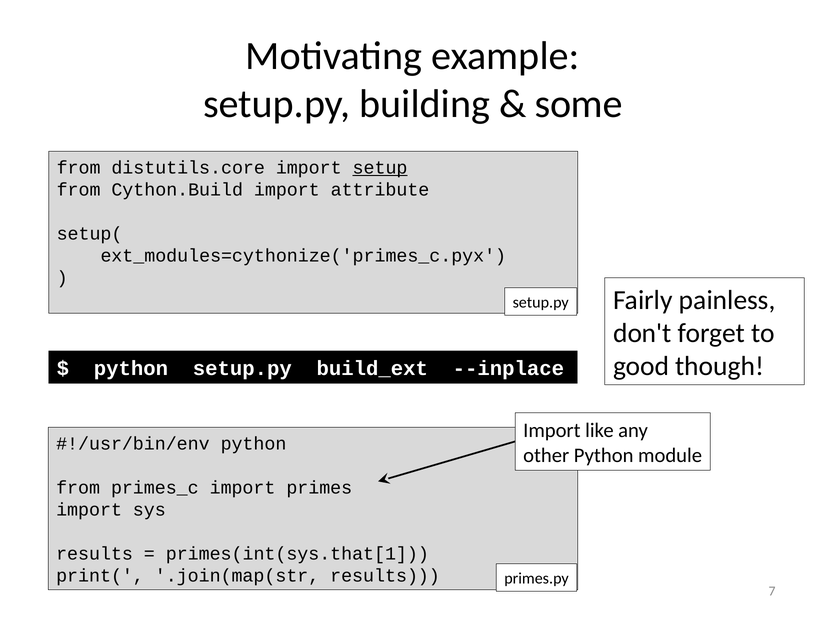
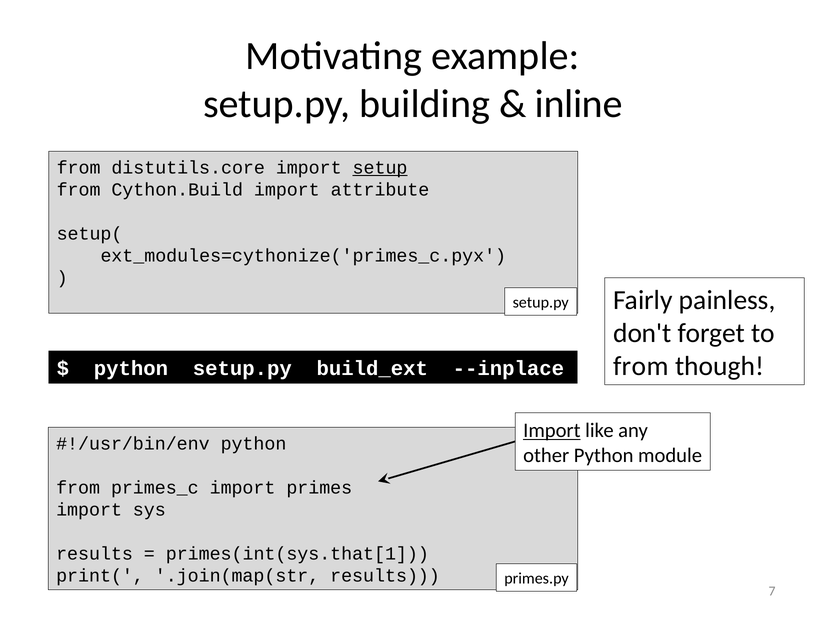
some: some -> inline (579, 104)
good: good -> from (641, 366)
Import underline: none -> present (552, 430)
